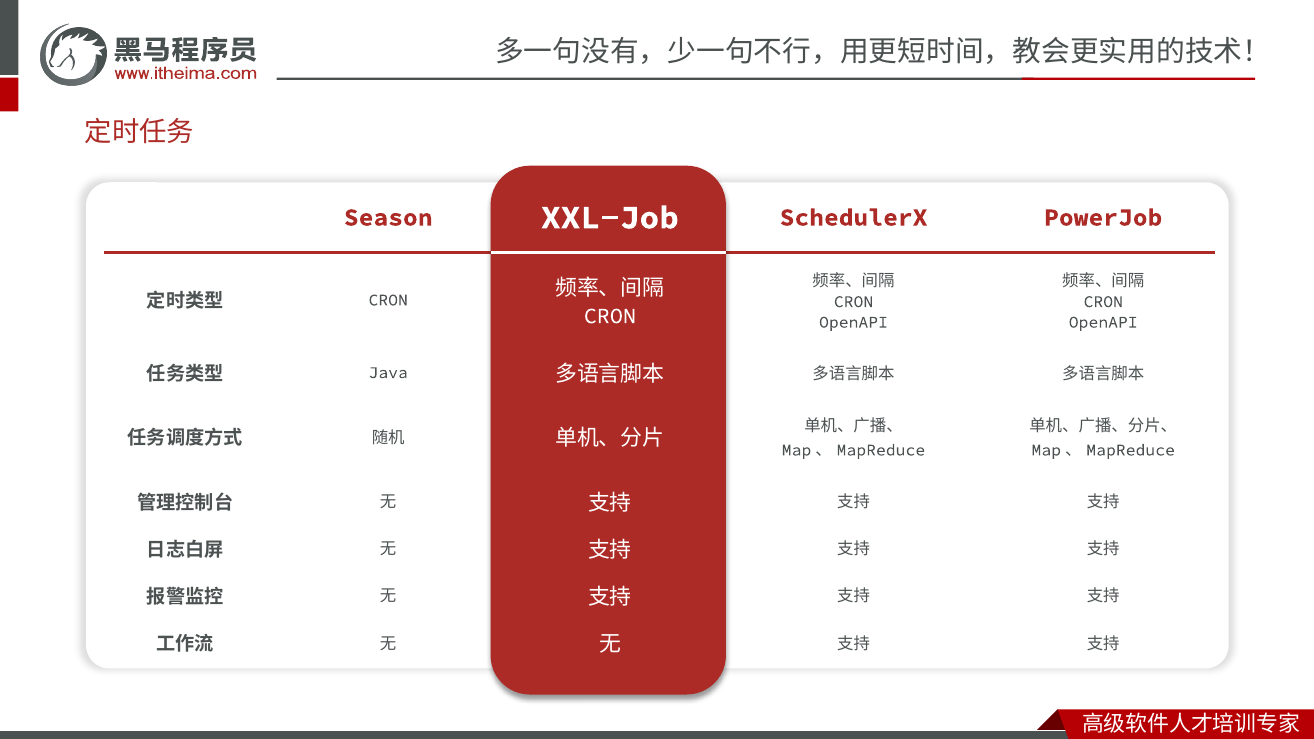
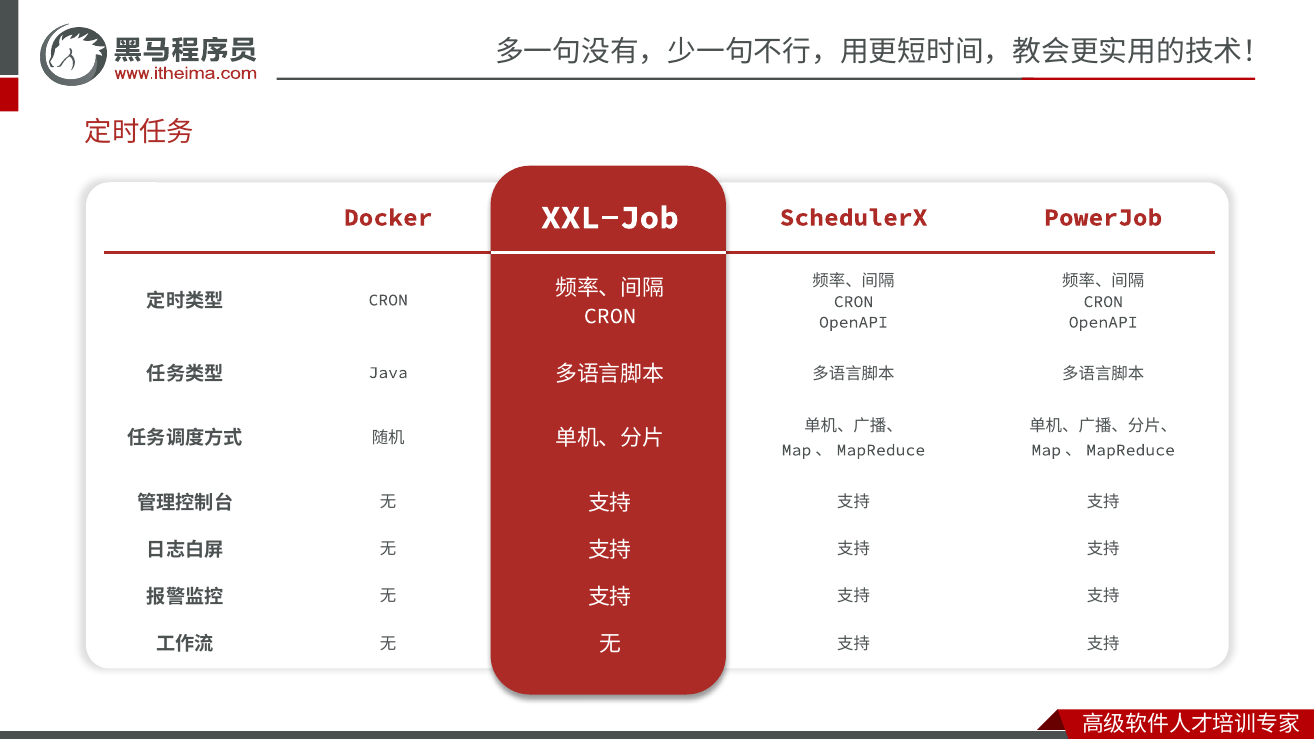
Season: Season -> Docker (388, 217)
